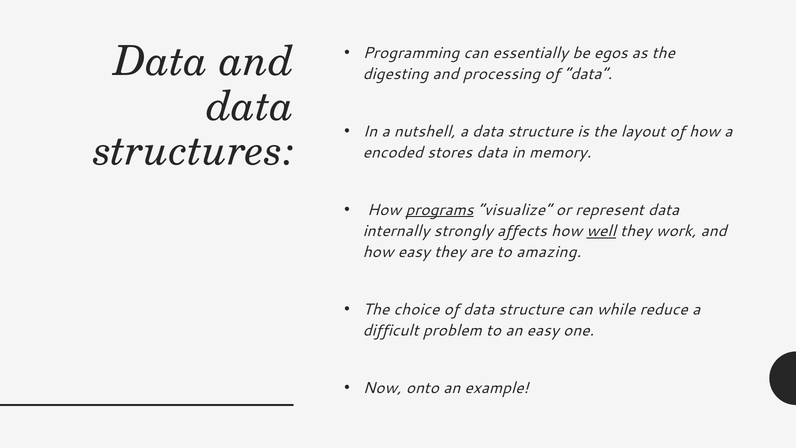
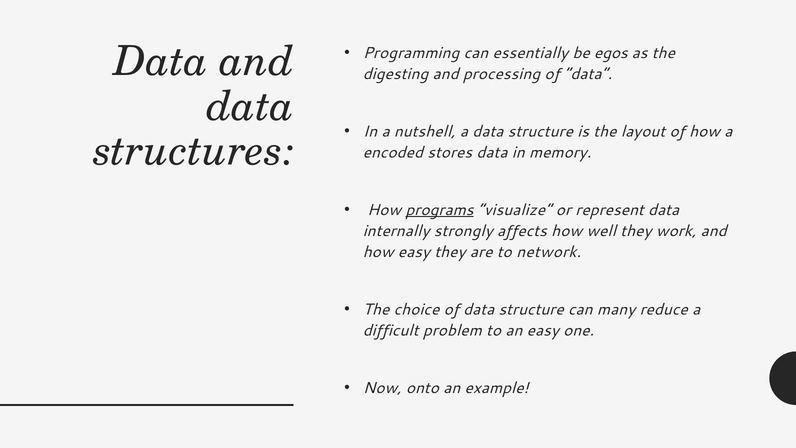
well underline: present -> none (601, 231)
amazing: amazing -> network (549, 252)
while: while -> many (616, 309)
